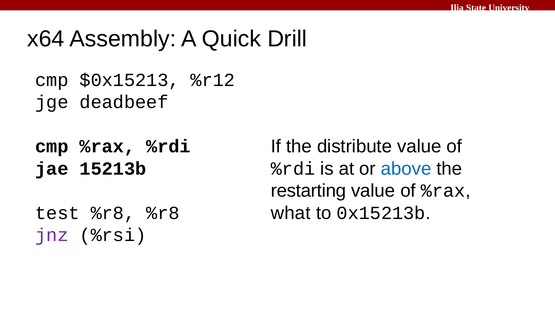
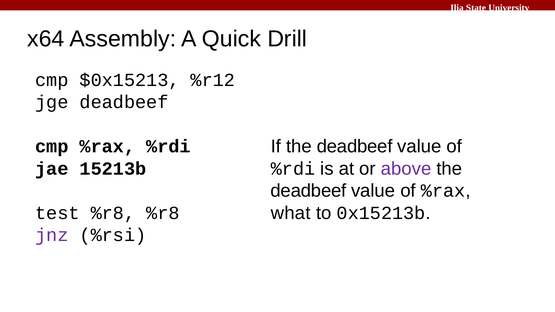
If the distribute: distribute -> deadbeef (355, 147)
above colour: blue -> purple (406, 169)
restarting: restarting -> deadbeef (308, 191)
